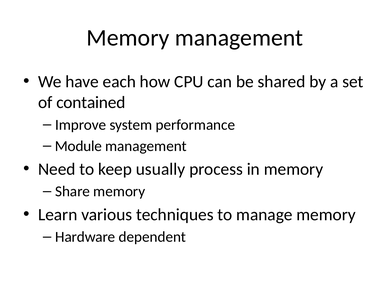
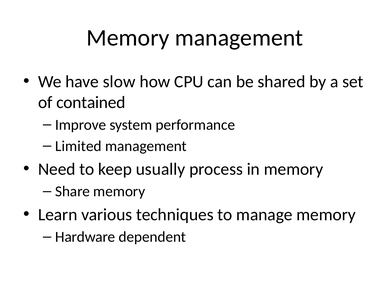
each: each -> slow (119, 82)
Module: Module -> Limited (78, 146)
